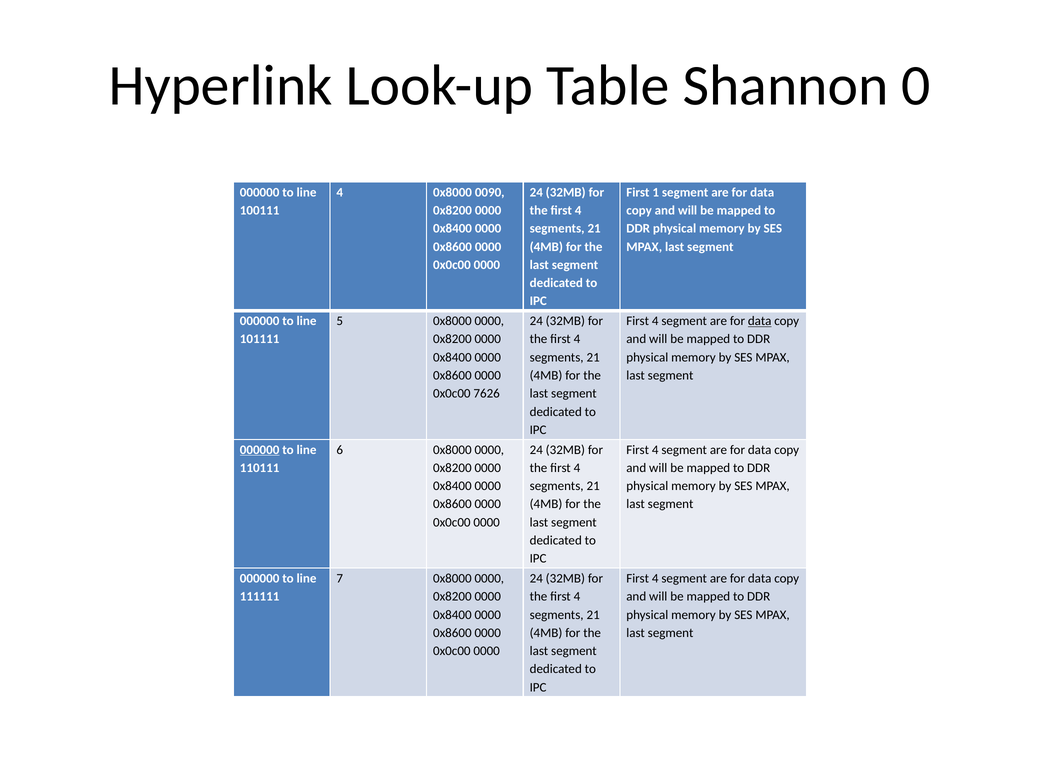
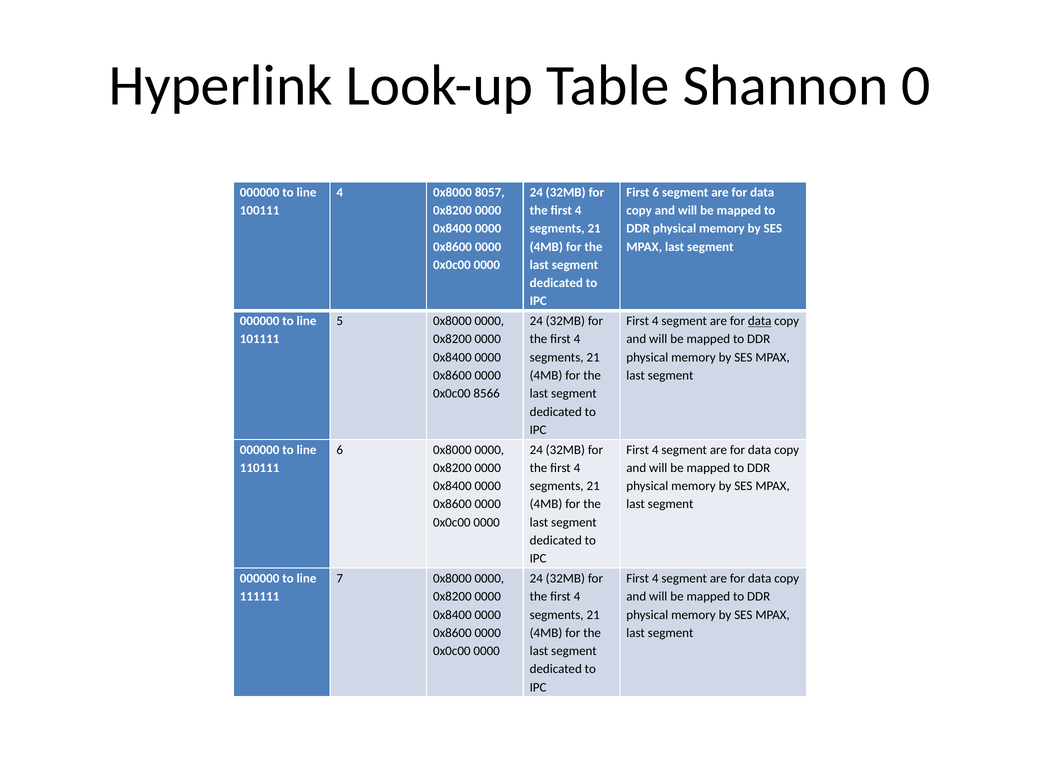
0090: 0090 -> 8057 (490, 192)
First 1: 1 -> 6 (656, 192)
7626: 7626 -> 8566 (487, 394)
000000 underline: present -> none (260, 450)
